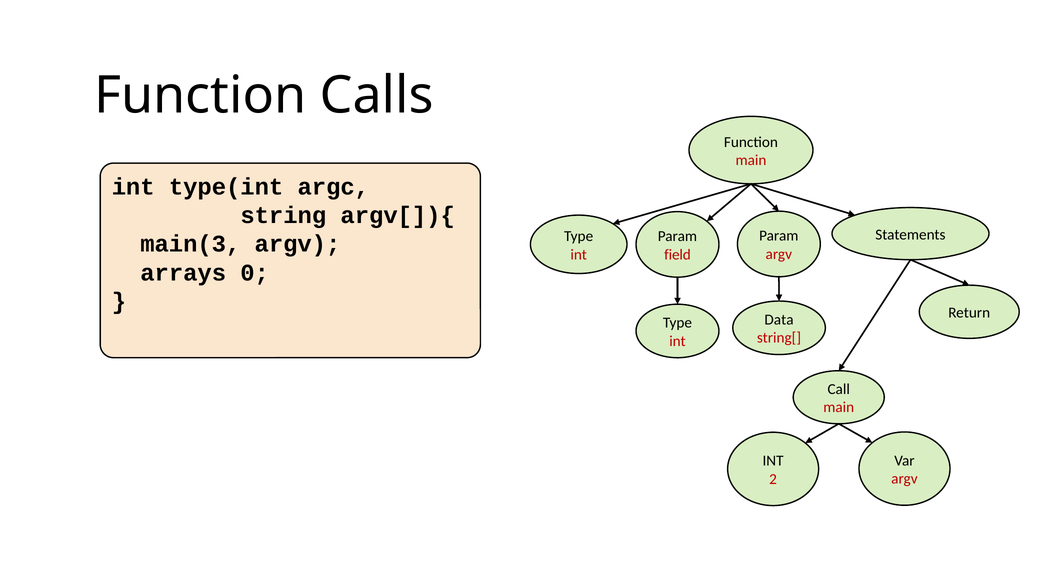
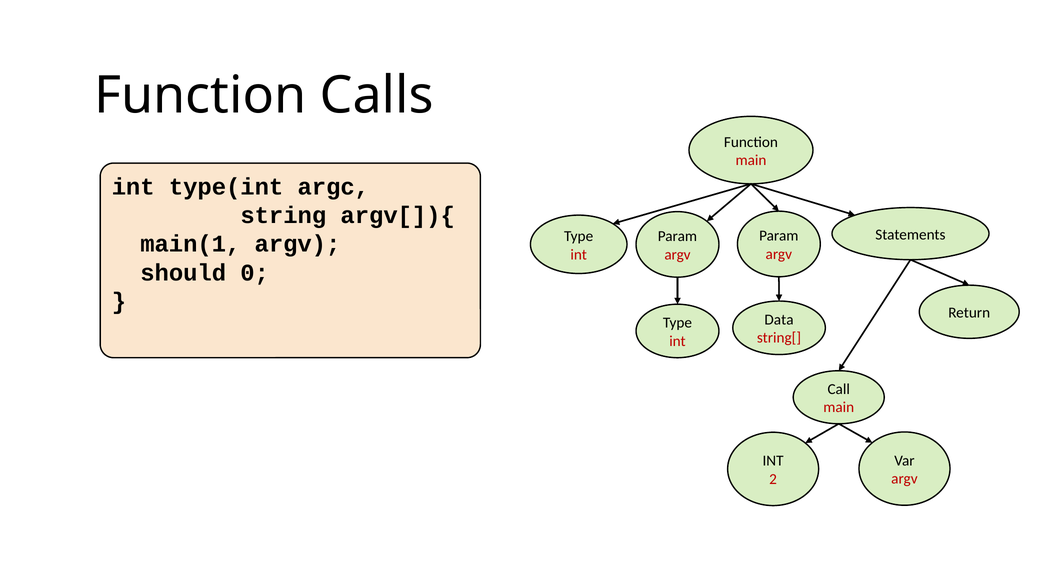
main(3: main(3 -> main(1 (190, 244)
field: field -> argv (678, 255)
arrays: arrays -> should (183, 273)
